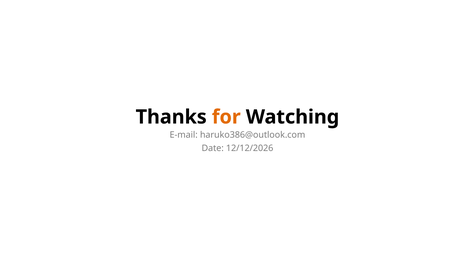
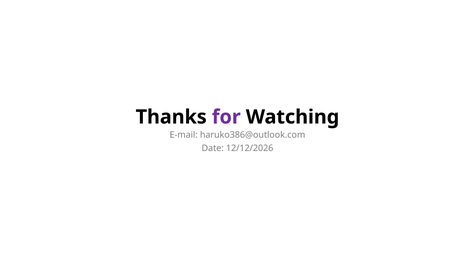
for colour: orange -> purple (226, 117)
